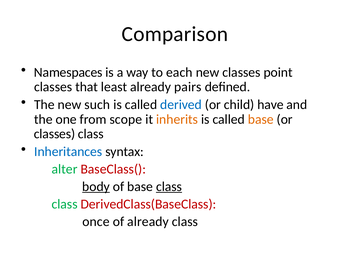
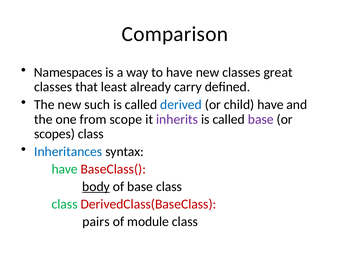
to each: each -> have (179, 72)
point: point -> great (278, 72)
pairs: pairs -> carry (188, 87)
inherits colour: orange -> purple (177, 119)
base colour: orange -> purple (261, 119)
classes: classes -> scopes (55, 134)
alter: alter -> have (65, 169)
class underline: present -> none (169, 186)
once: once -> pairs (96, 221)
of already: already -> module (148, 221)
